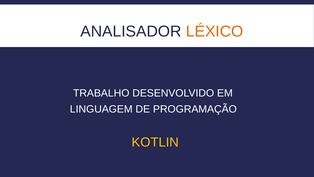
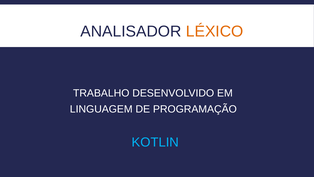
KOTLIN colour: yellow -> light blue (155, 142)
